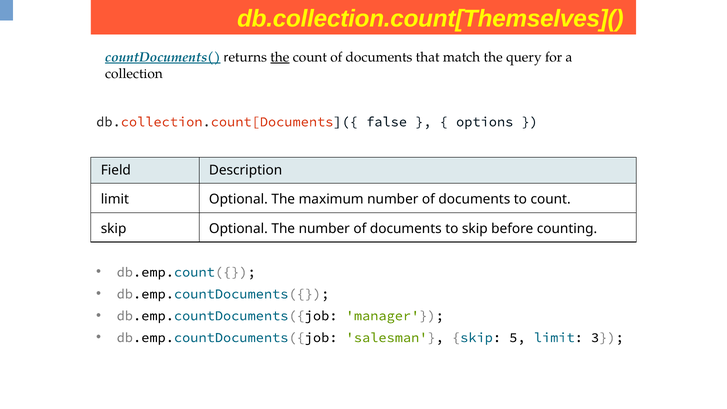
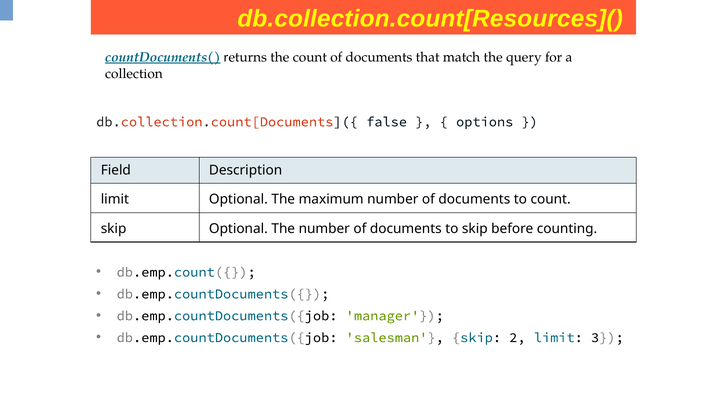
db.collection.count[Themselves](: db.collection.count[Themselves]( -> db.collection.count[Resources]( (430, 19)
the underline: present -> none (280, 57)
5: 5 -> 2 (517, 338)
